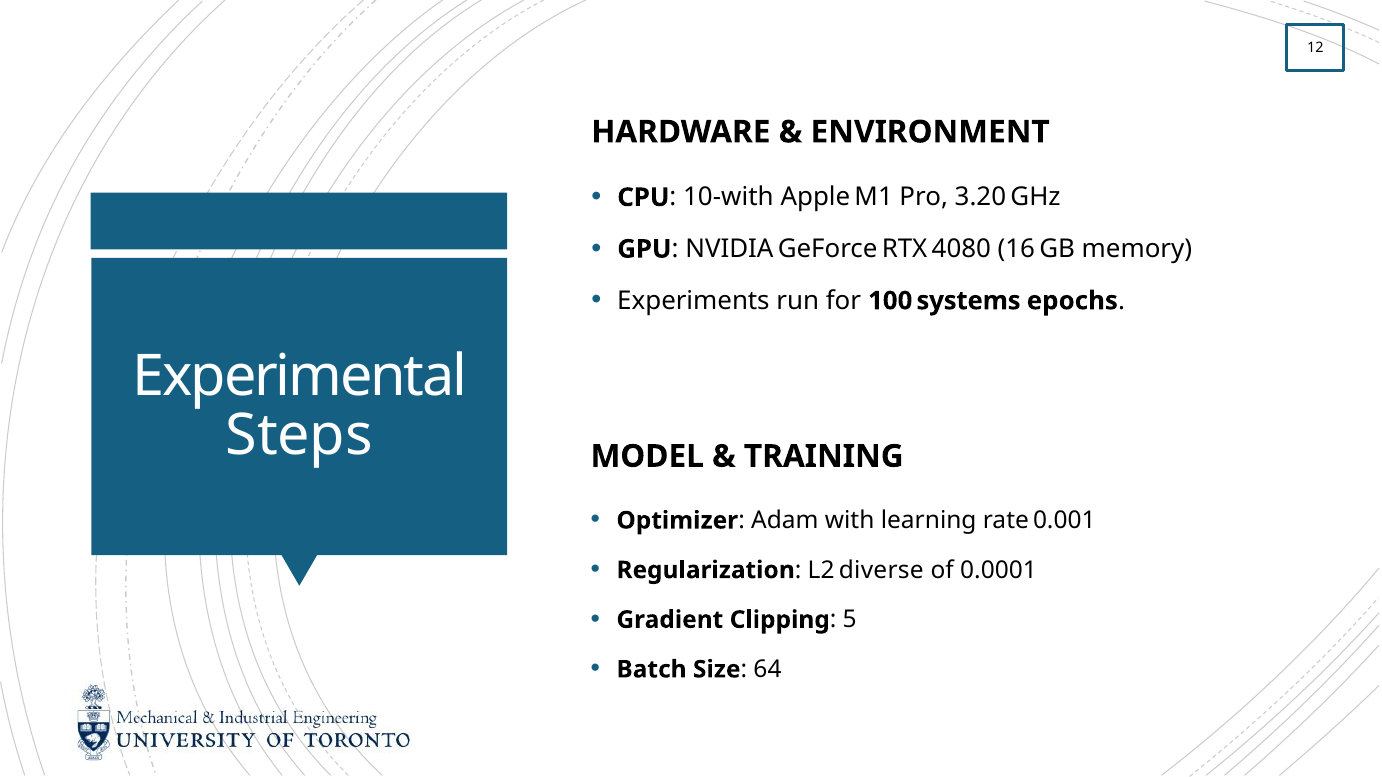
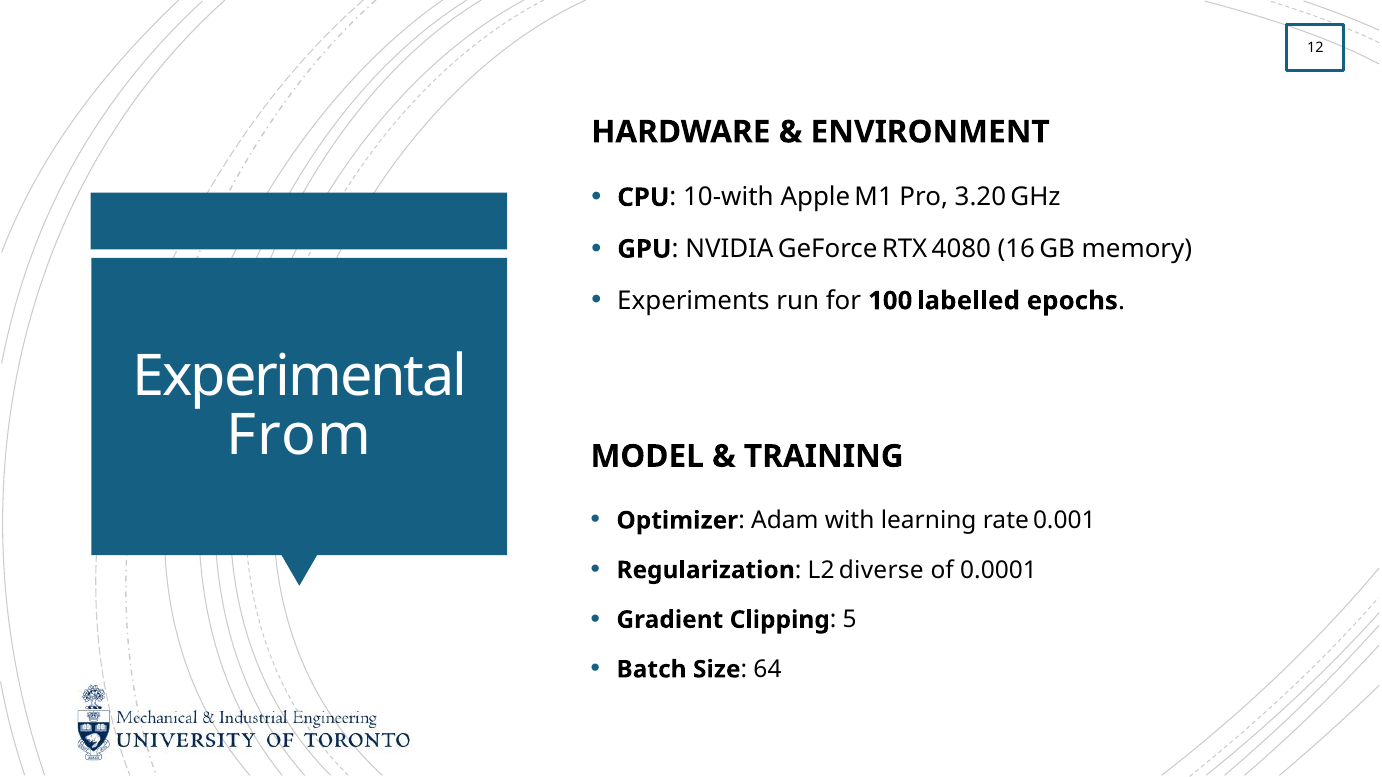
systems: systems -> labelled (968, 301)
Steps: Steps -> From (299, 435)
